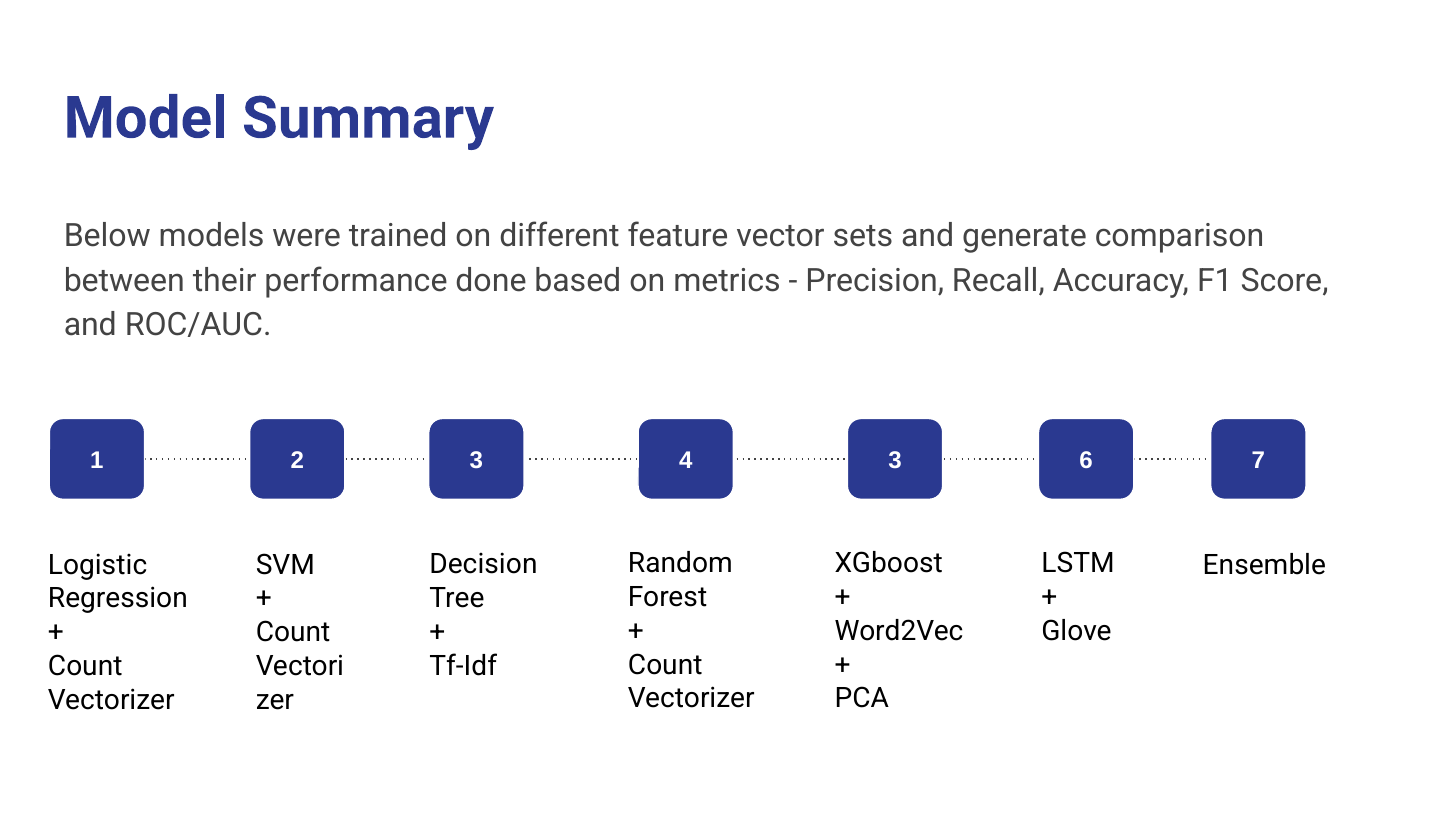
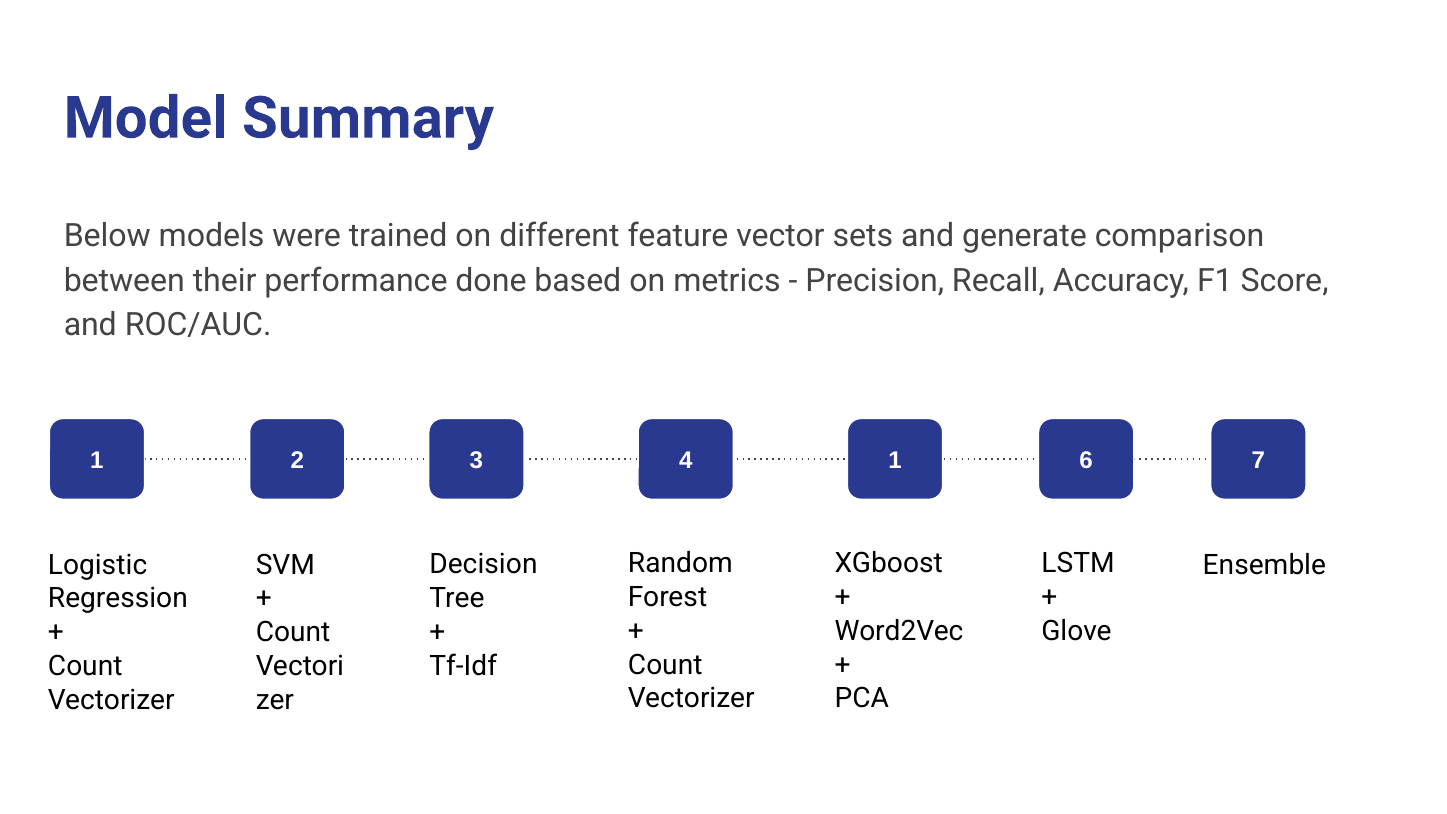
4 3: 3 -> 1 (895, 461)
